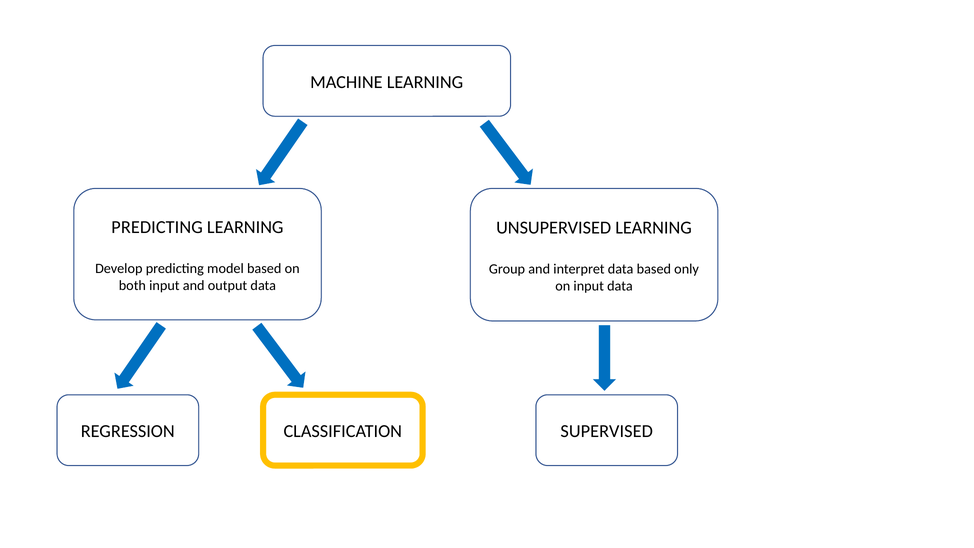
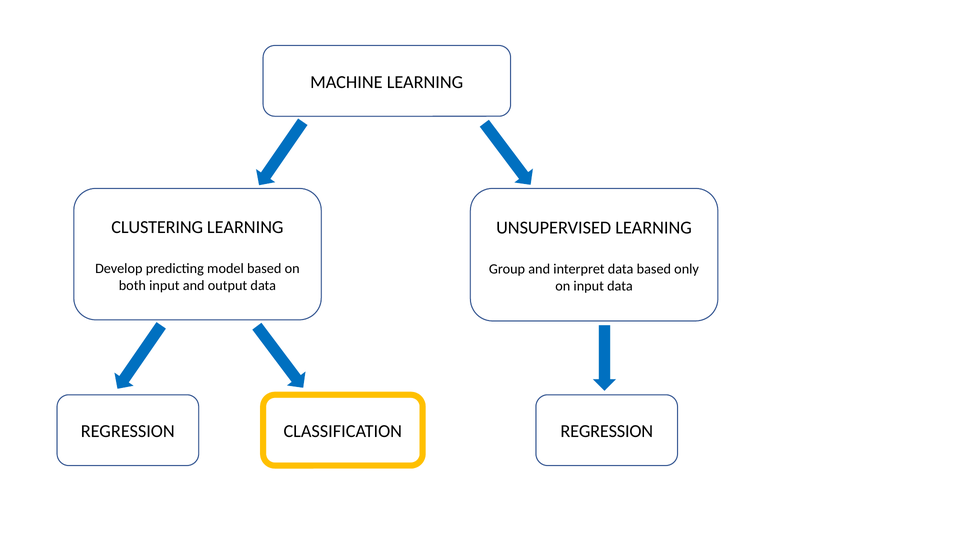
PREDICTING: PREDICTING -> CLUSTERING (157, 227)
CLASSIFICATION SUPERVISED: SUPERVISED -> REGRESSION (607, 431)
